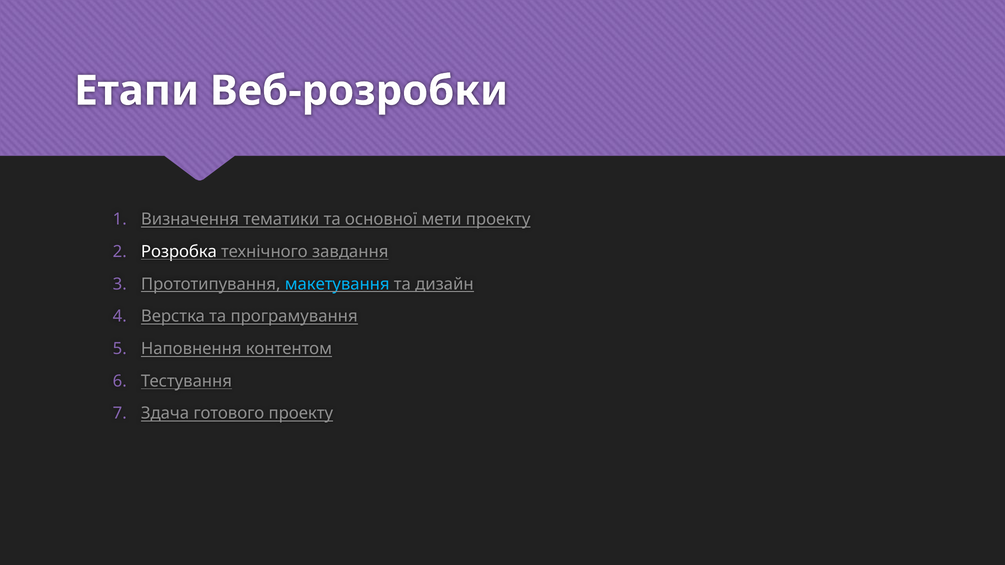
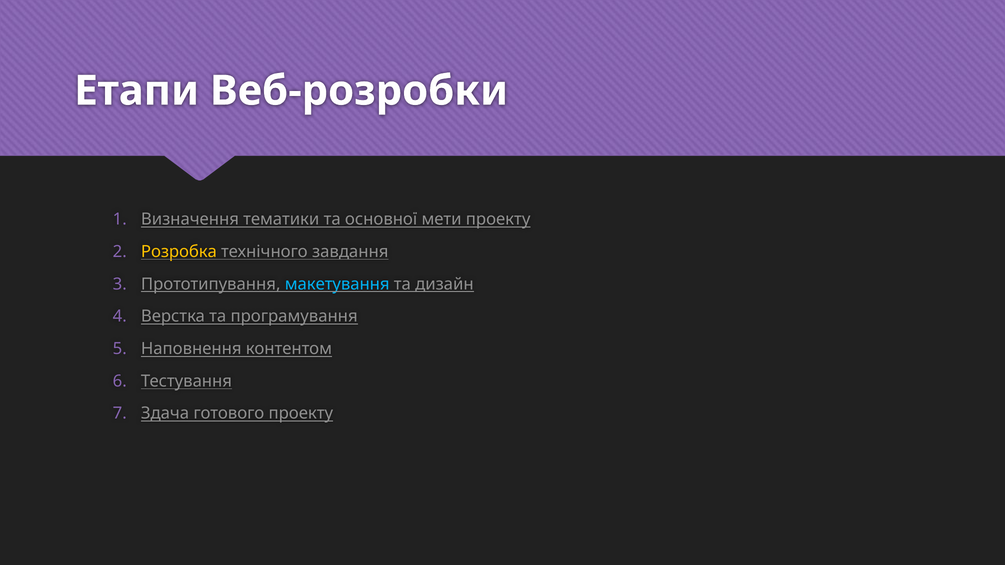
Розробка colour: white -> yellow (179, 252)
